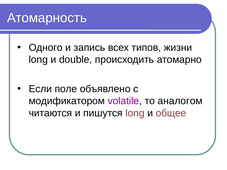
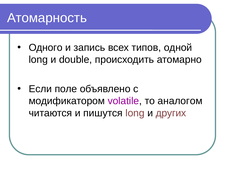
жизни: жизни -> одной (178, 48)
общее: общее -> других (171, 113)
